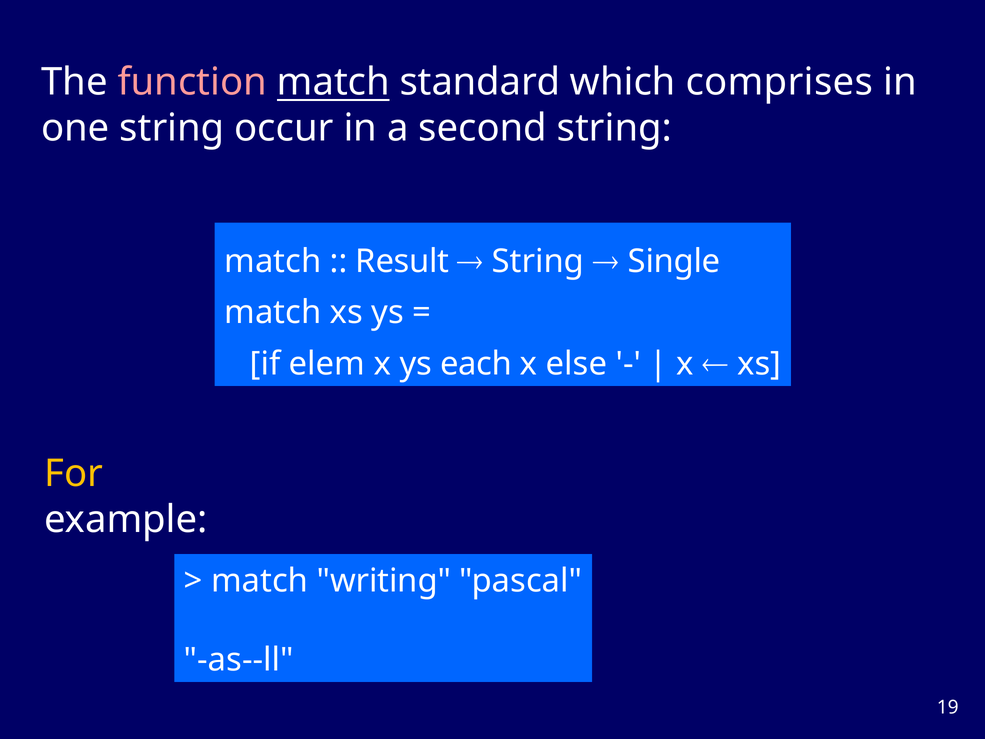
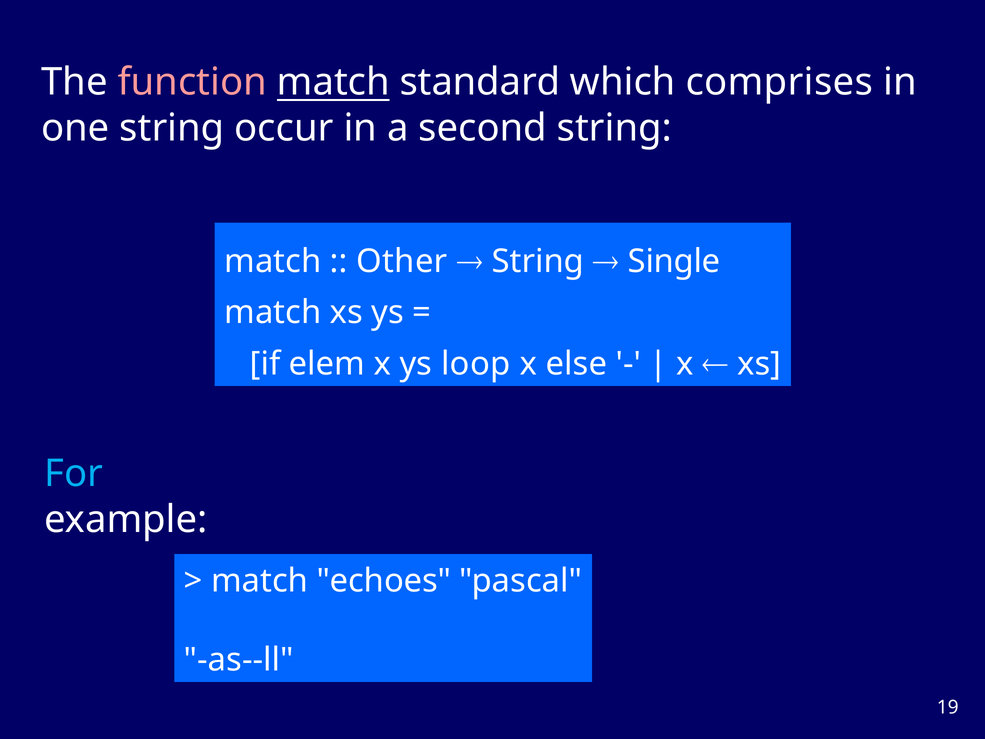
Result: Result -> Other (402, 261)
each: each -> loop (476, 364)
For colour: yellow -> light blue (74, 473)
writing: writing -> echoes (384, 581)
